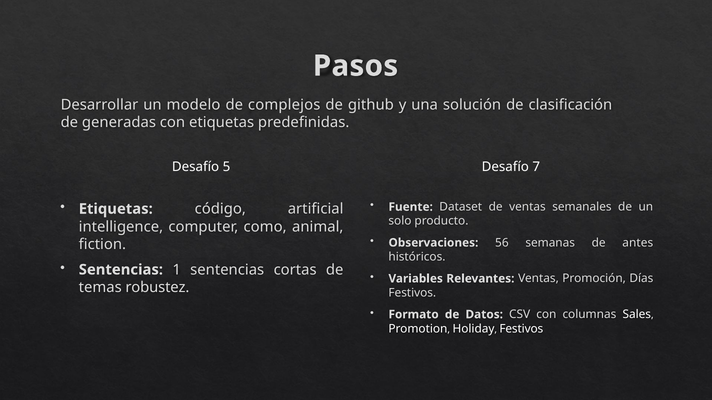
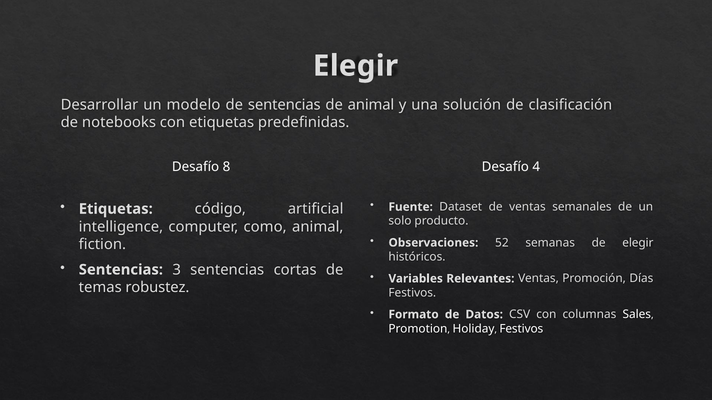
Pasos: Pasos -> Elegir (355, 66)
de complejos: complejos -> sentencias (284, 105)
de github: github -> animal (371, 105)
generadas: generadas -> notebooks (119, 123)
5: 5 -> 8 (226, 167)
7: 7 -> 4 (536, 167)
56: 56 -> 52 (502, 243)
de antes: antes -> elegir (638, 243)
1: 1 -> 3 (177, 270)
